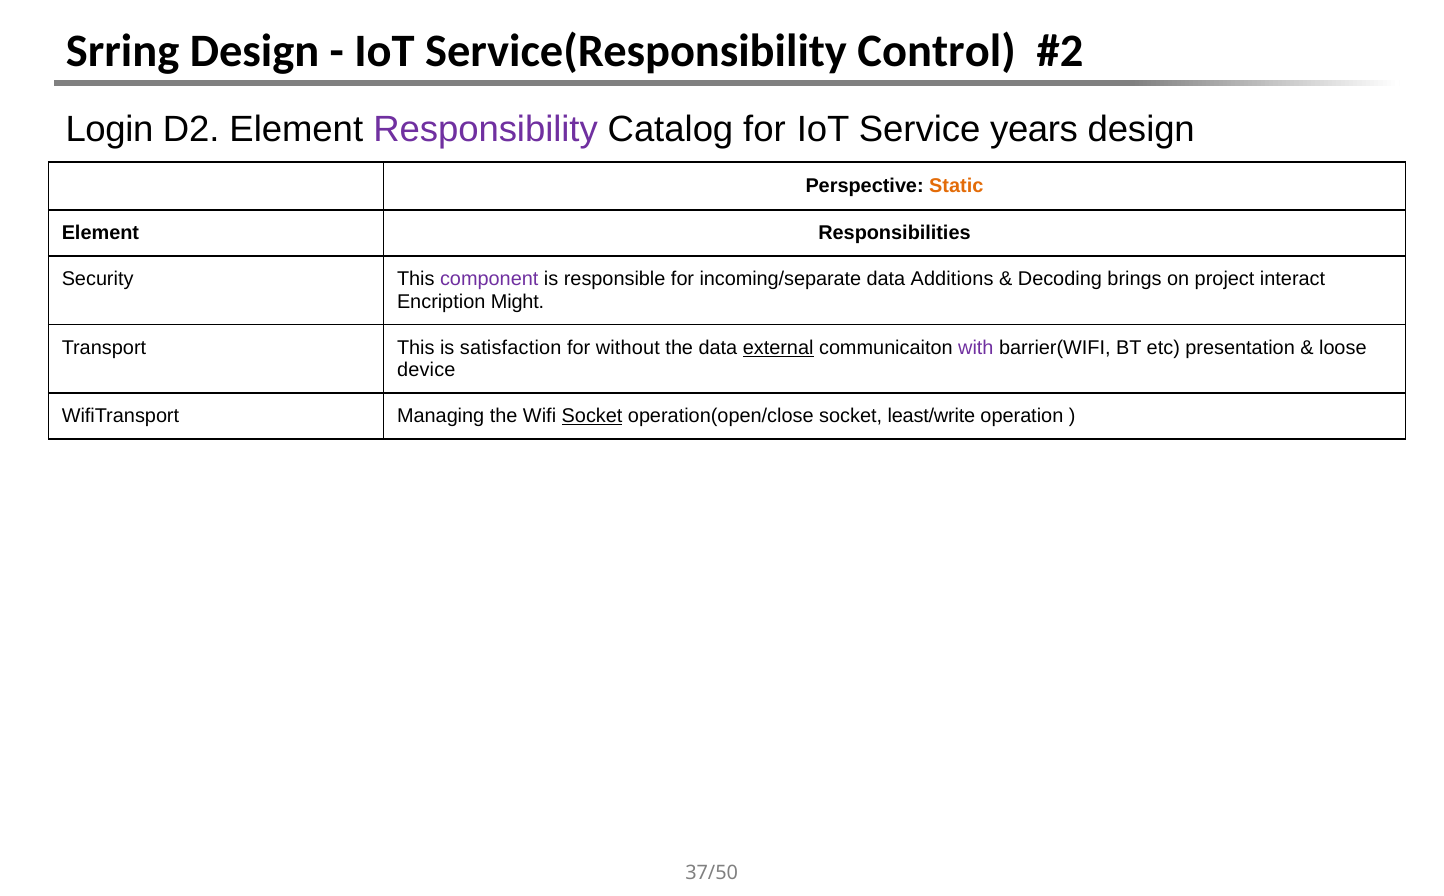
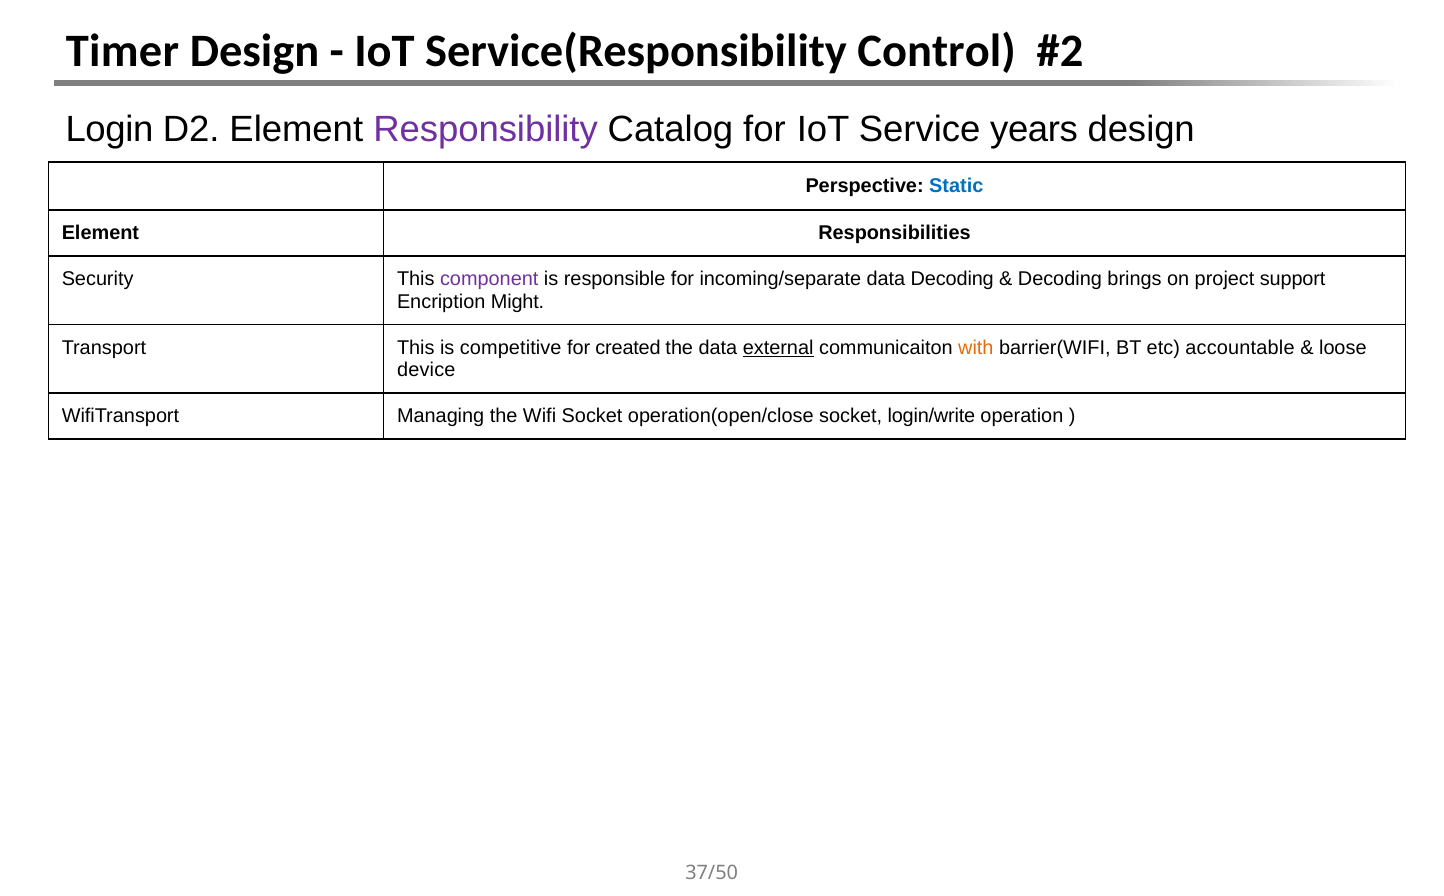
Srring: Srring -> Timer (122, 52)
Static colour: orange -> blue (956, 186)
data Additions: Additions -> Decoding (952, 279)
interact: interact -> support (1293, 279)
satisfaction: satisfaction -> competitive (511, 348)
without: without -> created (628, 348)
with colour: purple -> orange (976, 348)
presentation: presentation -> accountable (1240, 348)
Socket underline: present -> none (592, 416)
least/write: least/write -> login/write (931, 416)
